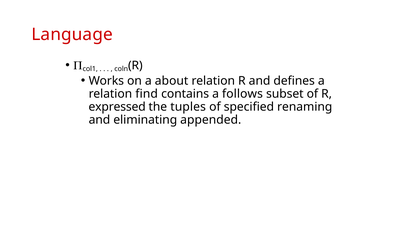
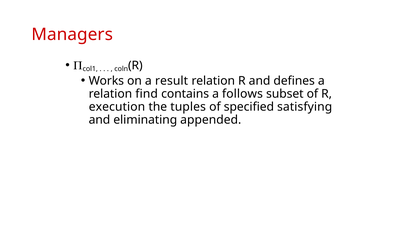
Language: Language -> Managers (72, 35)
about: about -> result (172, 81)
expressed: expressed -> execution (117, 107)
renaming: renaming -> satisfying (305, 107)
